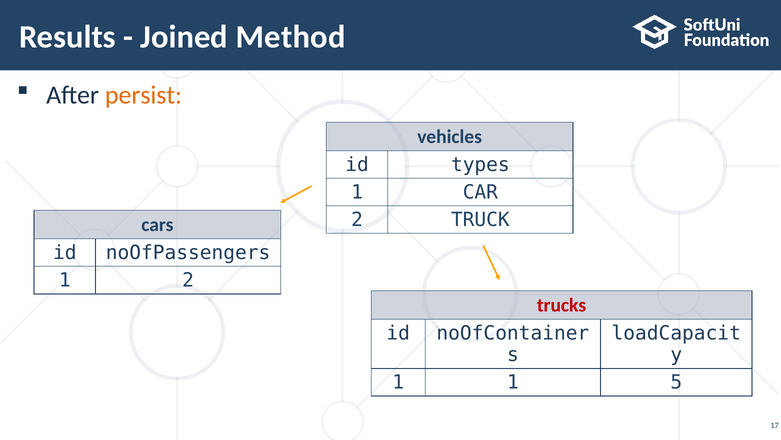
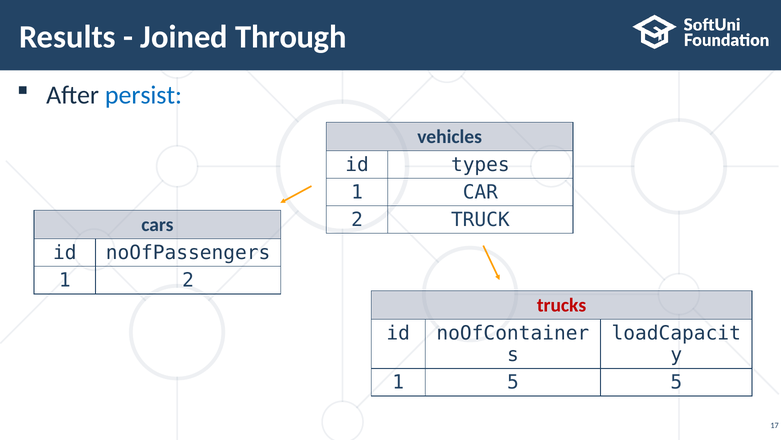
Method: Method -> Through (291, 37)
persist colour: orange -> blue (143, 95)
1 1: 1 -> 5 (513, 382)
